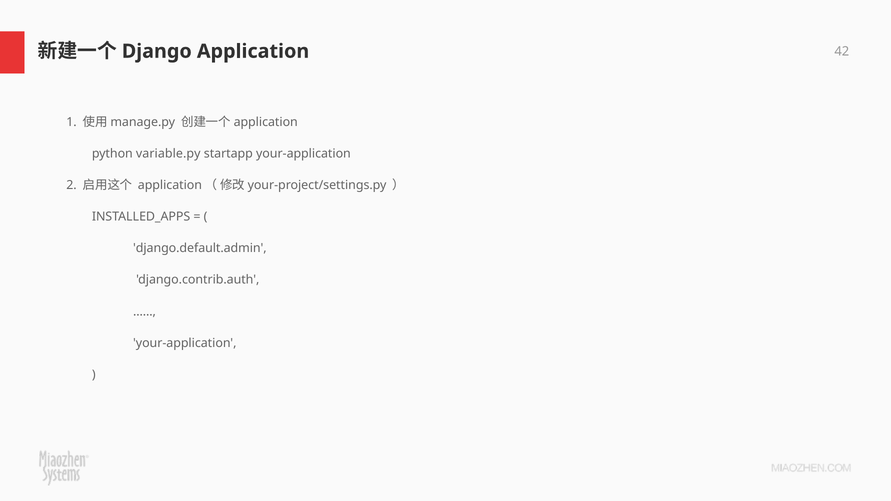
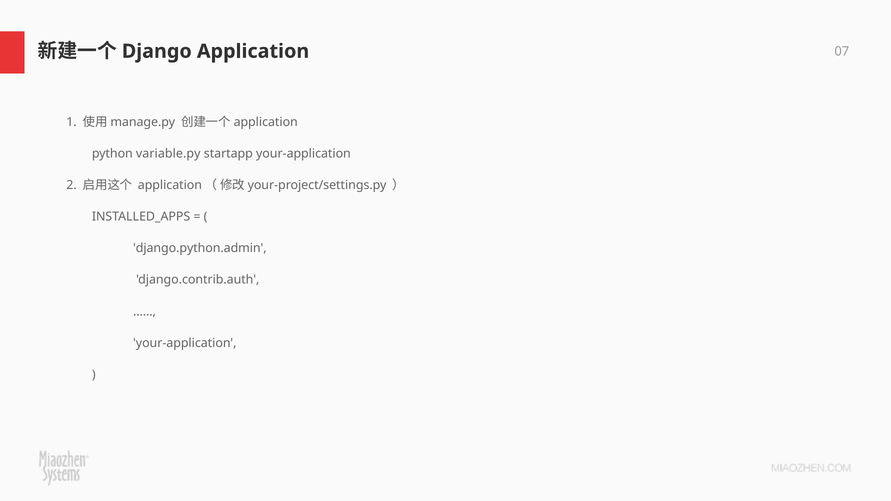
42: 42 -> 07 (842, 51)
django.default.admin: django.default.admin -> django.python.admin (200, 248)
